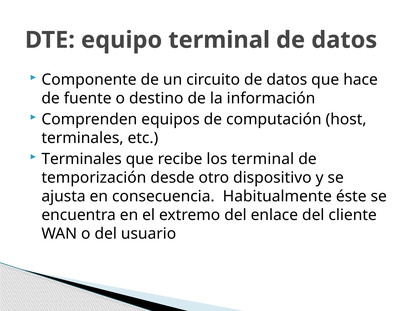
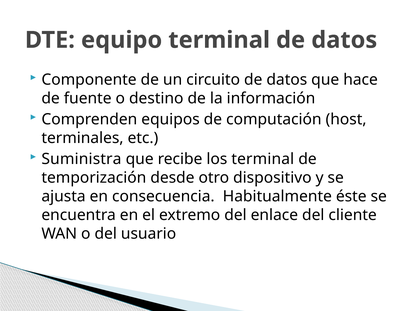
Terminales: Terminales -> Suministra (81, 159)
